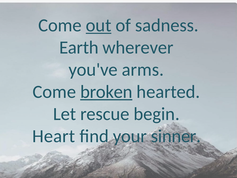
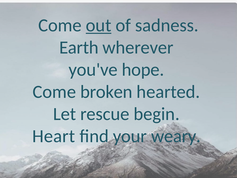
arms: arms -> hope (143, 70)
broken underline: present -> none (106, 92)
sinner: sinner -> weary (176, 136)
